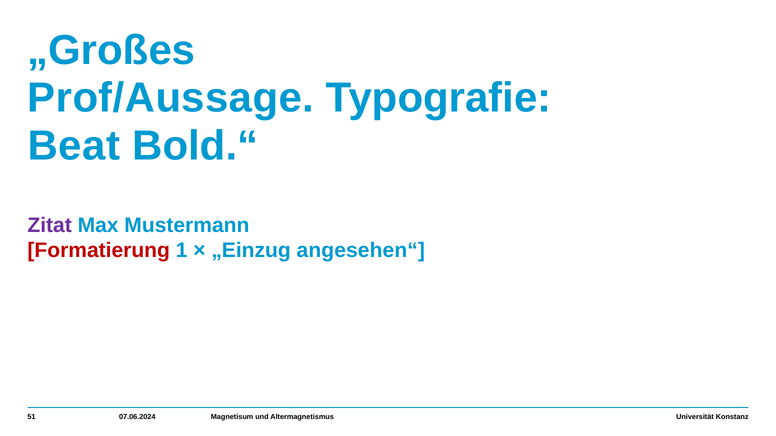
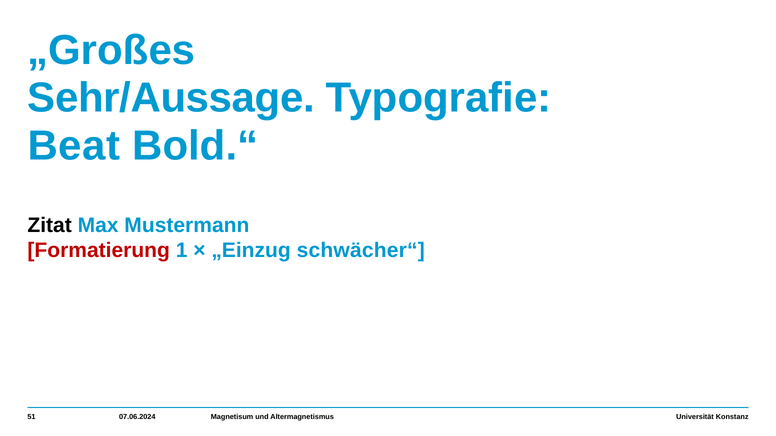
Prof/Aussage: Prof/Aussage -> Sehr/Aussage (171, 98)
Zitat colour: purple -> black (50, 226)
angesehen“: angesehen“ -> schwächer“ (361, 251)
